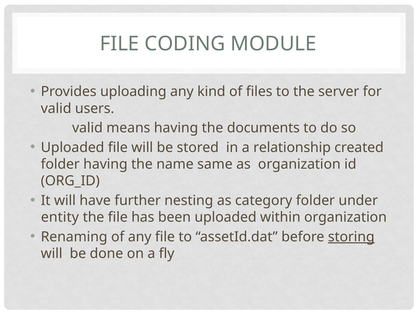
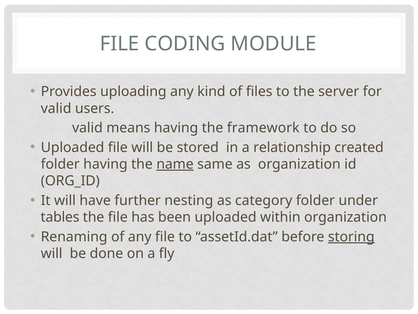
documents: documents -> framework (263, 128)
name underline: none -> present (175, 164)
entity: entity -> tables (60, 217)
